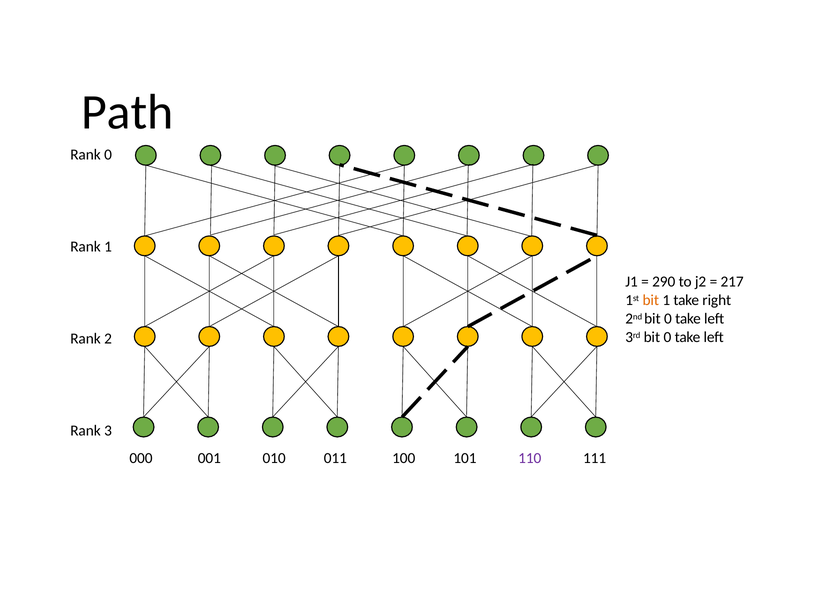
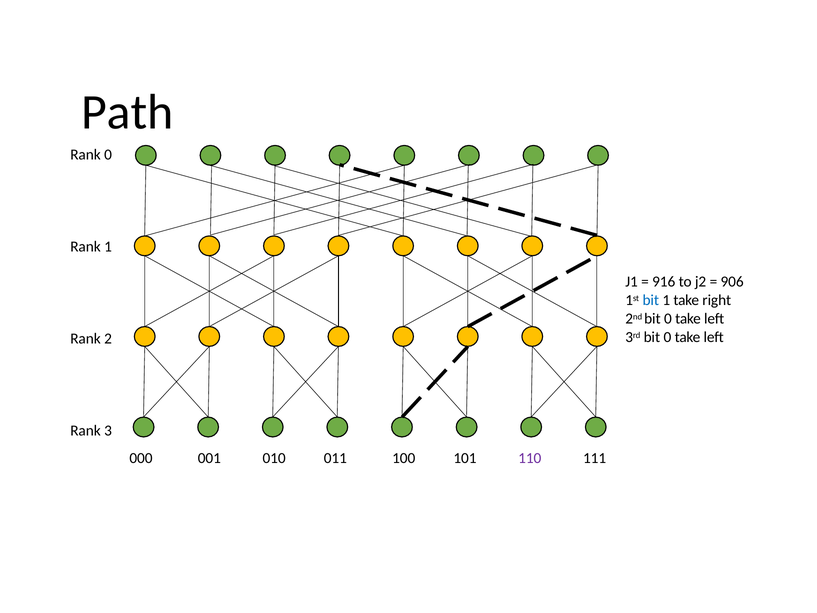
290: 290 -> 916 (664, 282)
217: 217 -> 906 (732, 282)
bit colour: orange -> blue (651, 300)
